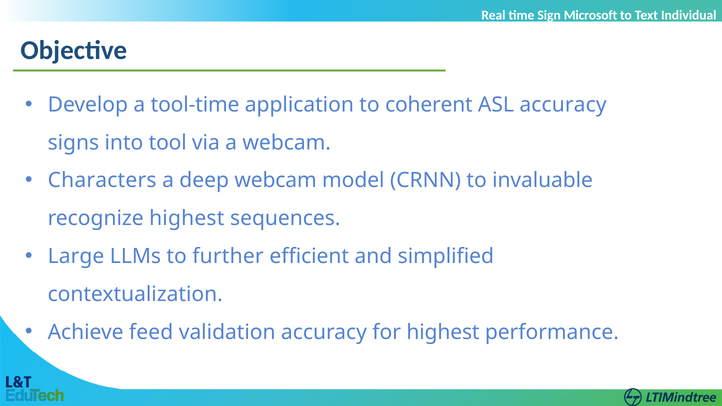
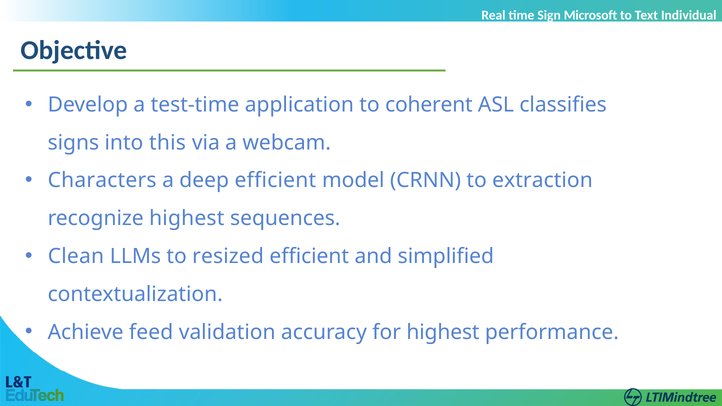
tool-time: tool-time -> test-time (195, 105)
ASL accuracy: accuracy -> classifies (563, 105)
tool: tool -> this (168, 143)
deep webcam: webcam -> efficient (275, 181)
invaluable: invaluable -> extraction (542, 181)
Large: Large -> Clean (76, 256)
further: further -> resized (228, 256)
